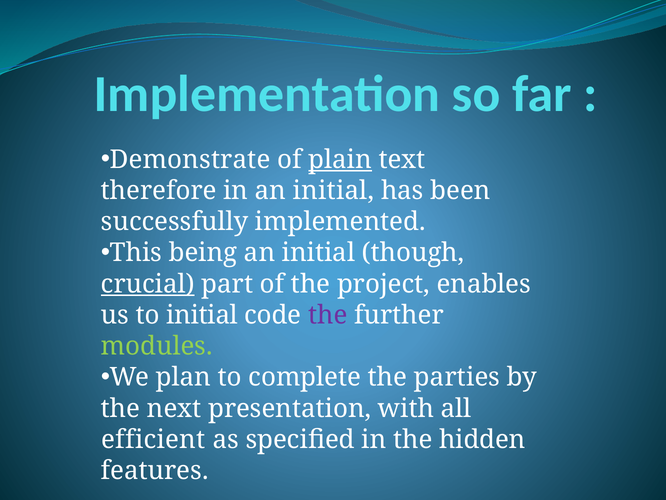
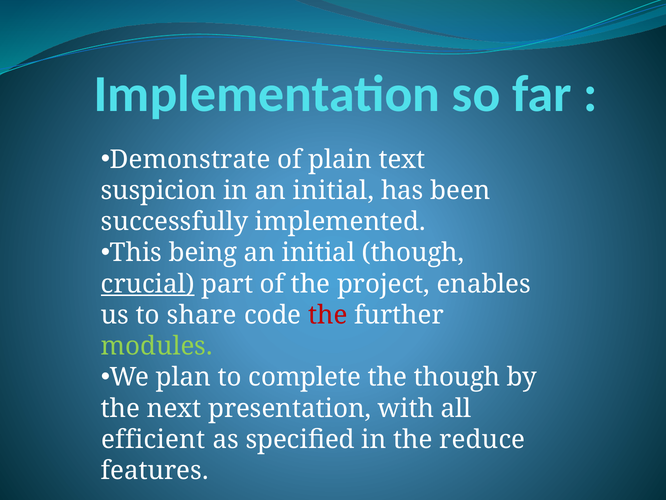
plain underline: present -> none (340, 159)
therefore: therefore -> suspicion (159, 190)
to initial: initial -> share (202, 315)
the colour: purple -> red (328, 315)
the parties: parties -> though (457, 377)
hidden: hidden -> reduce (482, 439)
